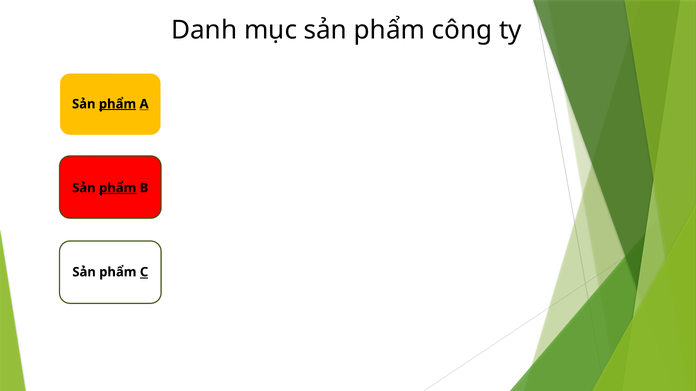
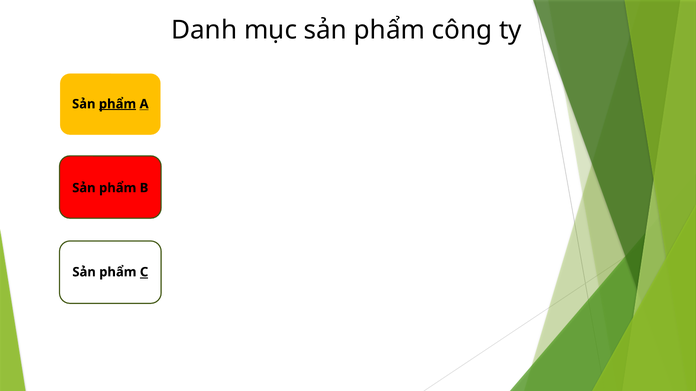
phẩm underline: present -> none (118, 188)
